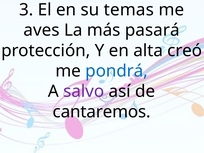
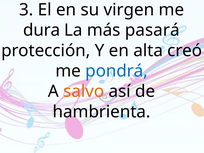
temas: temas -> virgen (129, 10)
aves: aves -> dura (42, 30)
salvo colour: purple -> orange (84, 91)
cantaremos: cantaremos -> hambrienta (102, 112)
